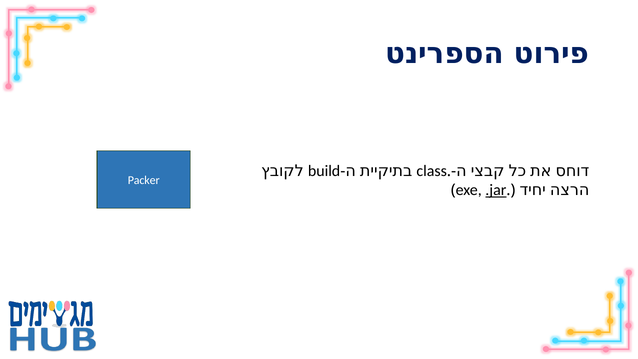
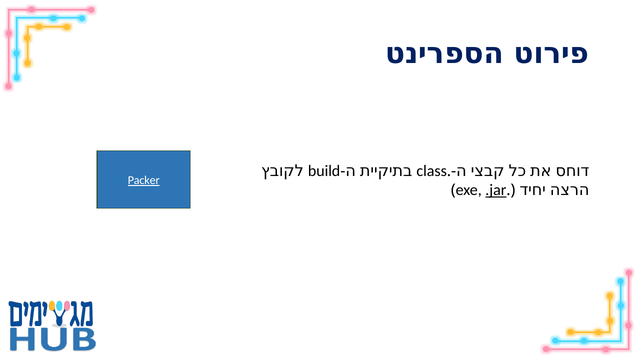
Packer underline: none -> present (144, 180)
